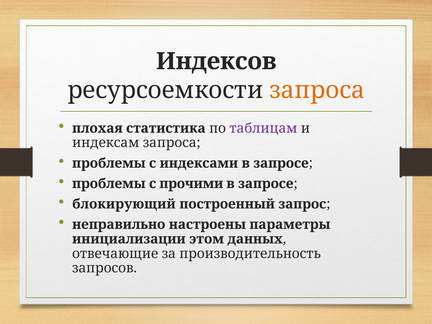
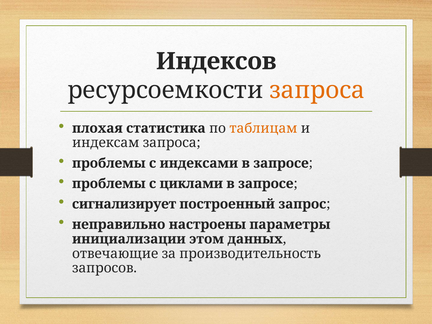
таблицам colour: purple -> orange (263, 128)
прочими: прочими -> циклами (191, 184)
блокирующий: блокирующий -> сигнализирует (124, 204)
